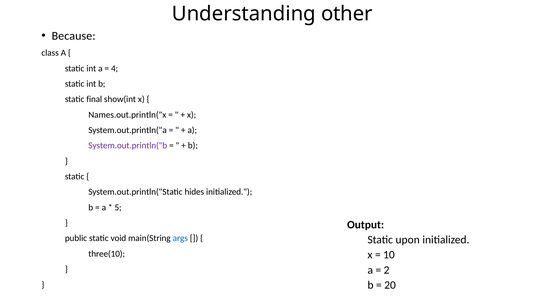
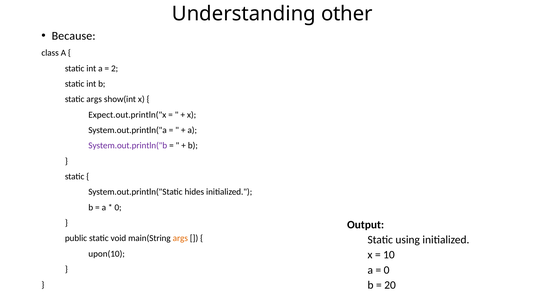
4: 4 -> 2 (115, 68)
static final: final -> args (94, 99)
Names.out.println("x: Names.out.println("x -> Expect.out.println("x (127, 115)
5: 5 -> 0 (118, 207)
args colour: blue -> orange (180, 238)
upon: upon -> using (408, 240)
three(10: three(10 -> upon(10 (107, 254)
2: 2 -> 0 (387, 270)
